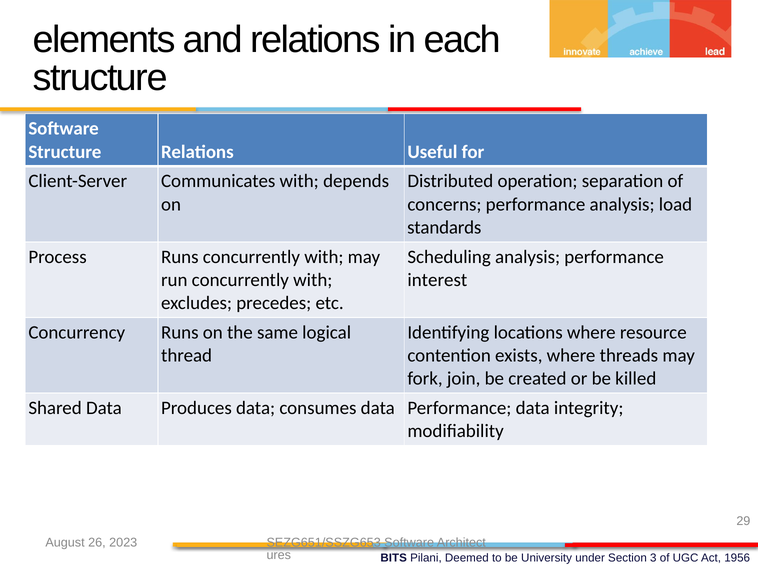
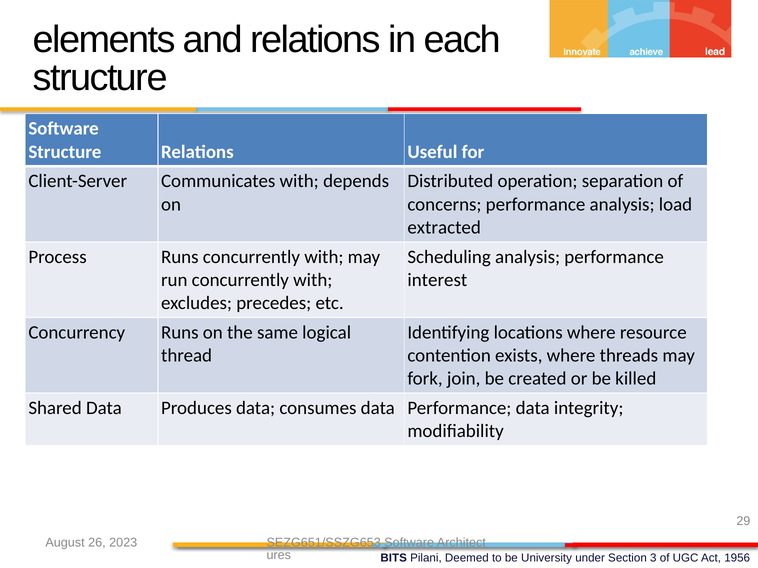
standards: standards -> extracted (444, 228)
